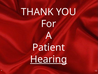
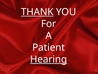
THANK underline: none -> present (37, 12)
